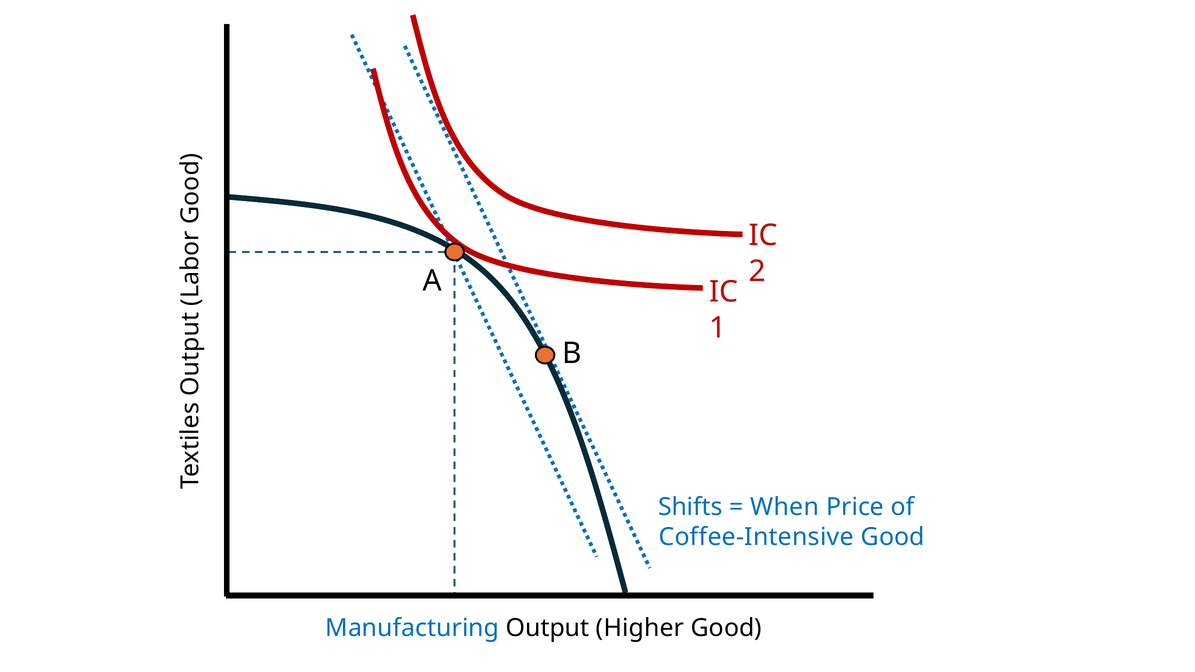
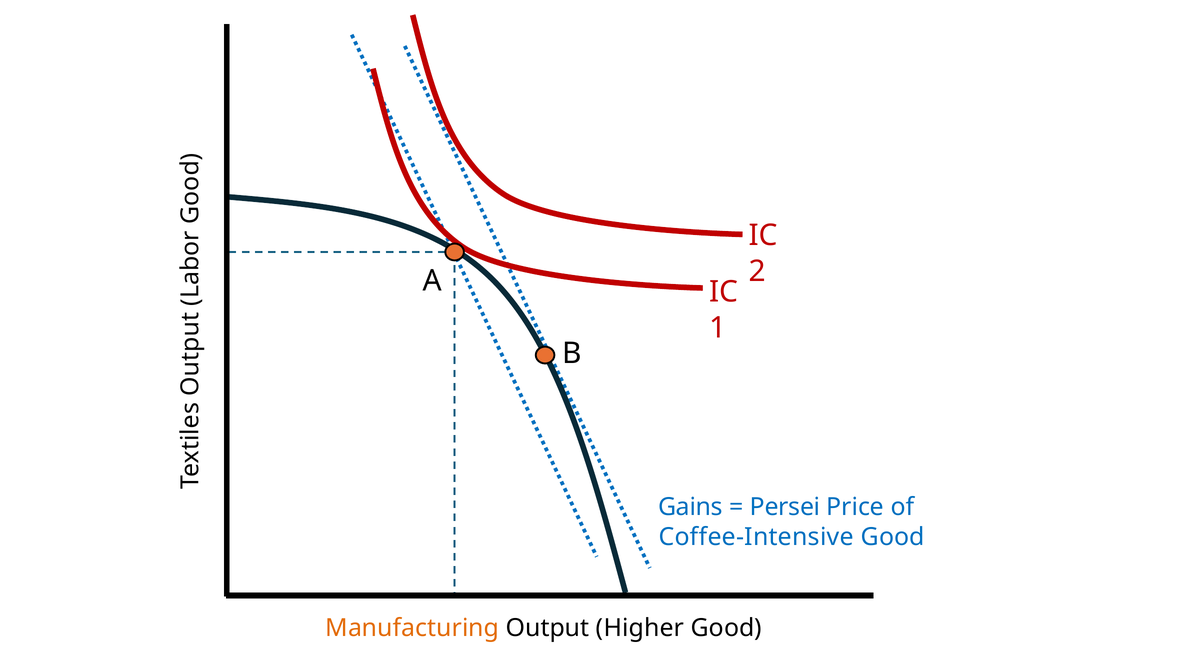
Shifts: Shifts -> Gains (690, 507)
When: When -> Persei (785, 507)
Manufacturing colour: blue -> orange (412, 628)
